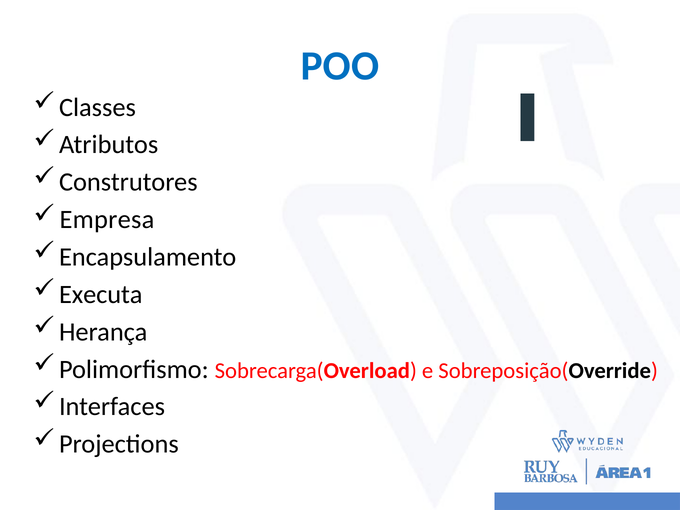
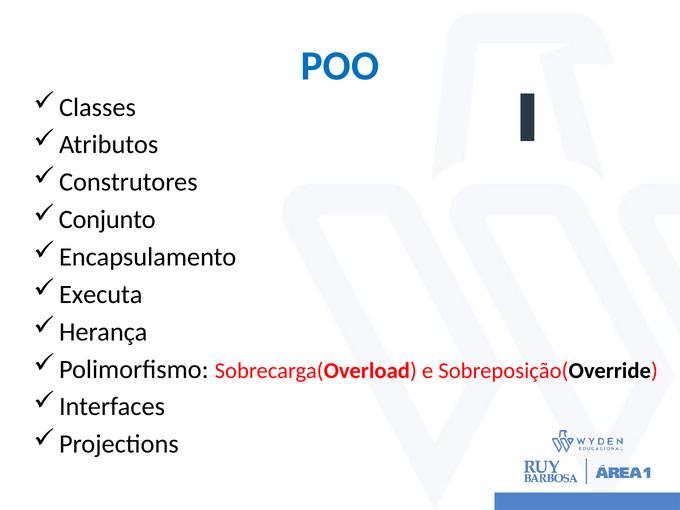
Empresa: Empresa -> Conjunto (107, 220)
